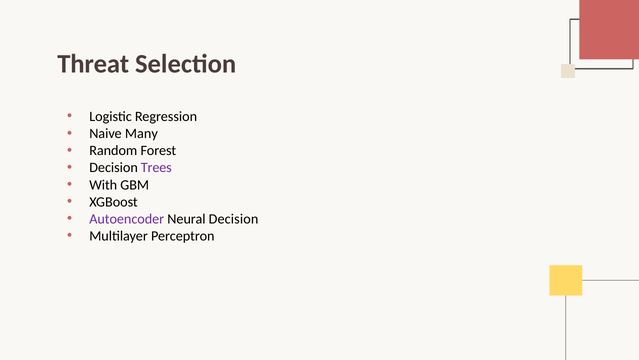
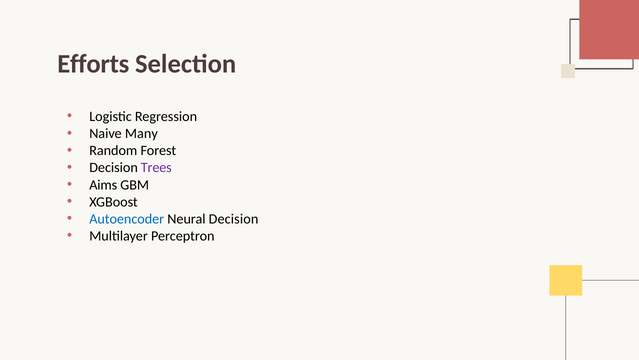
Threat: Threat -> Efforts (93, 64)
With: With -> Aims (103, 185)
Autoencoder colour: purple -> blue (127, 219)
